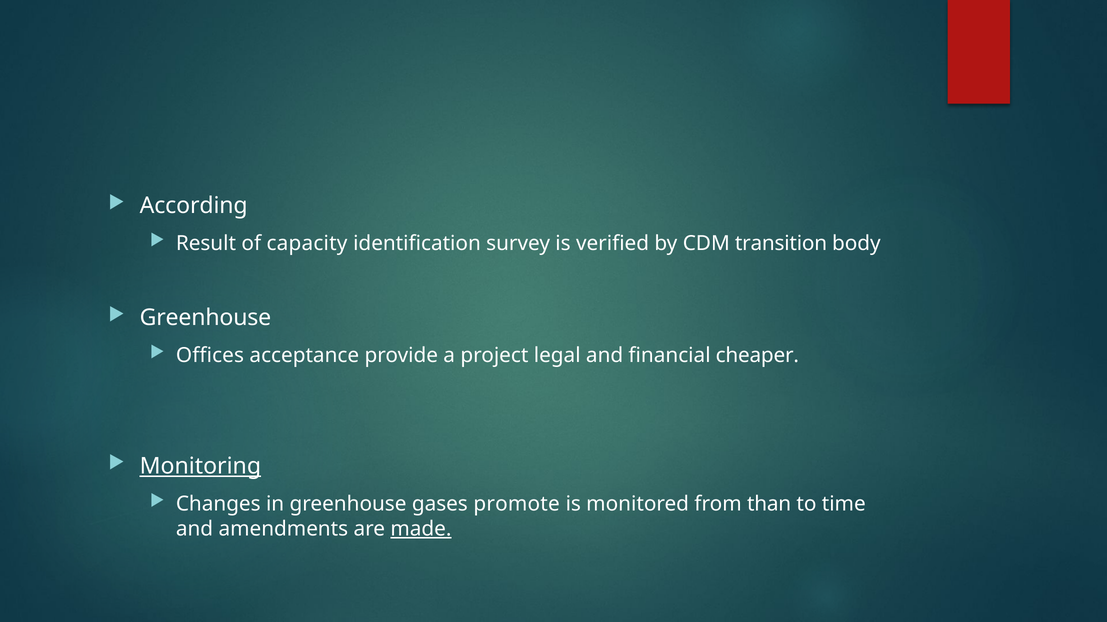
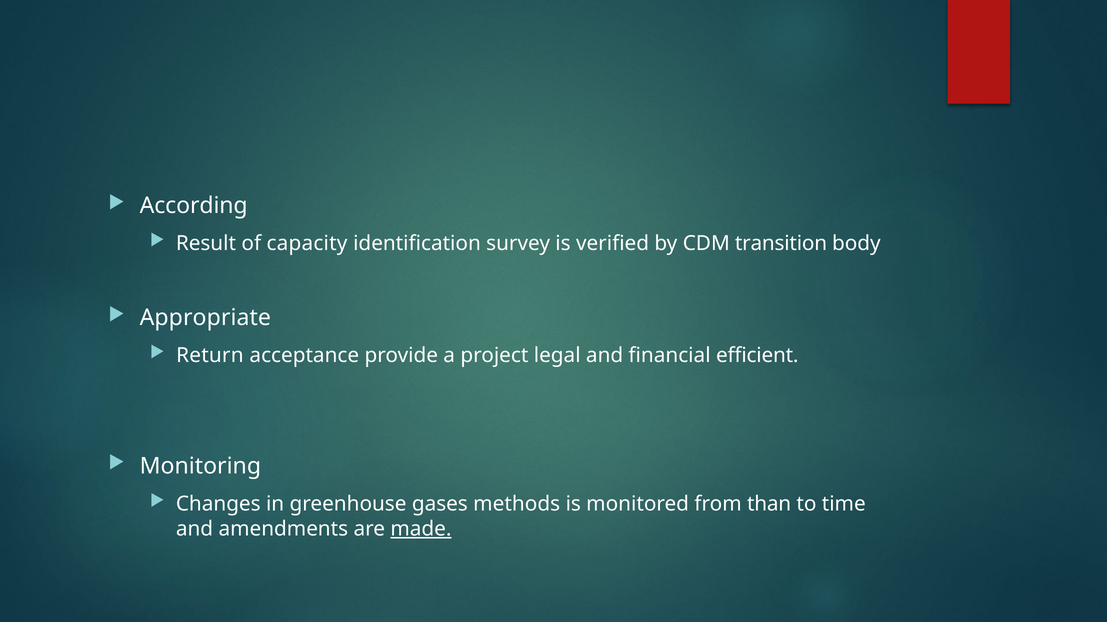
Greenhouse: Greenhouse -> Appropriate (205, 318)
Offices: Offices -> Return (210, 356)
cheaper: cheaper -> efficient (757, 356)
Monitoring underline: present -> none (200, 467)
promote: promote -> methods (517, 504)
